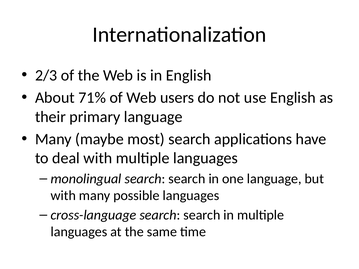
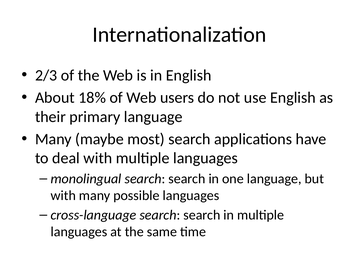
71%: 71% -> 18% (92, 98)
